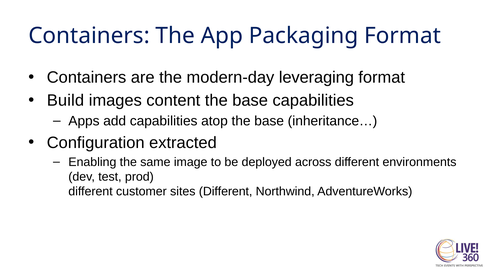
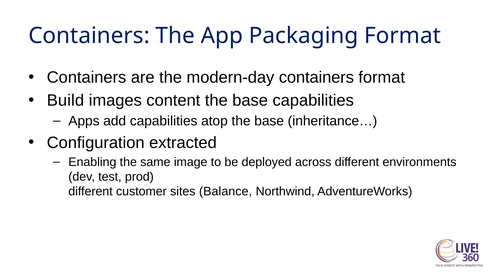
modern-day leveraging: leveraging -> containers (316, 78)
sites Different: Different -> Balance (226, 192)
